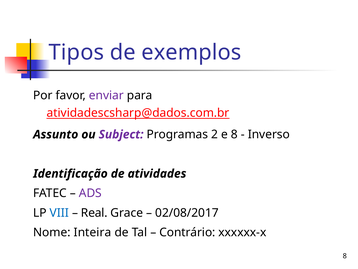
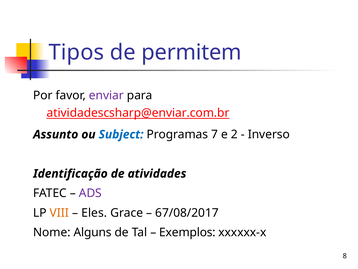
exemplos: exemplos -> permitem (192, 52)
atividadescsharp@dados.com.br: atividadescsharp@dados.com.br -> atividadescsharp@enviar.com.br (138, 113)
Subject colour: purple -> blue (121, 134)
2: 2 -> 7 (215, 134)
e 8: 8 -> 2 (234, 134)
VIII colour: blue -> orange (59, 212)
Real: Real -> Eles (94, 212)
02/08/2017: 02/08/2017 -> 67/08/2017 (187, 212)
Inteira: Inteira -> Alguns (93, 232)
Contrário: Contrário -> Exemplos (187, 232)
